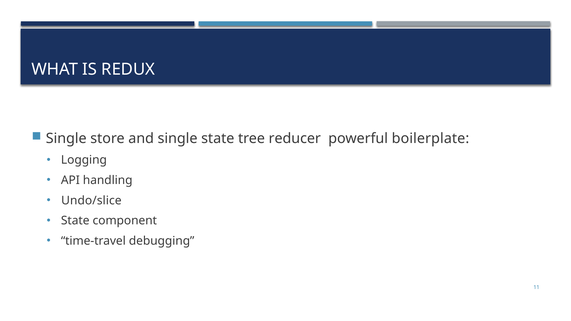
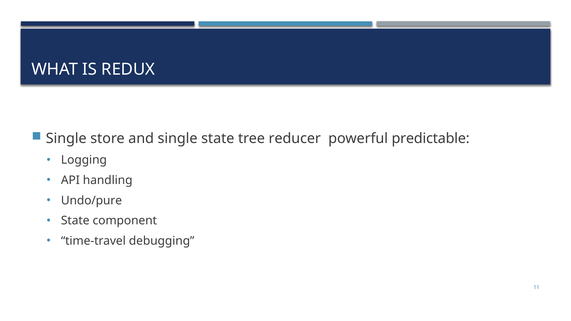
boilerplate: boilerplate -> predictable (431, 139)
Undo/slice: Undo/slice -> Undo/pure (91, 201)
